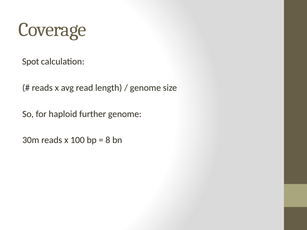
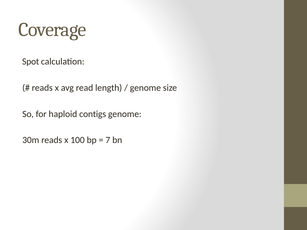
further: further -> contigs (93, 114)
8: 8 -> 7 (108, 140)
